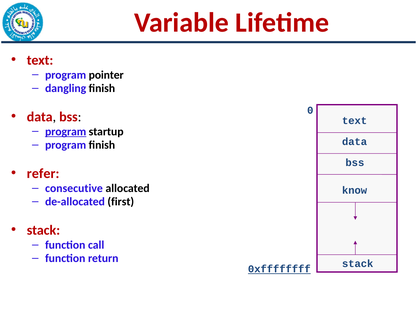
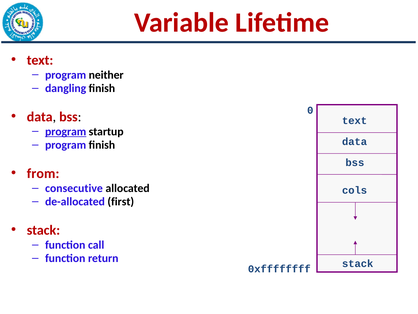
pointer: pointer -> neither (106, 75)
refer: refer -> from (43, 173)
know: know -> cols (355, 190)
0xffffffff underline: present -> none (279, 269)
